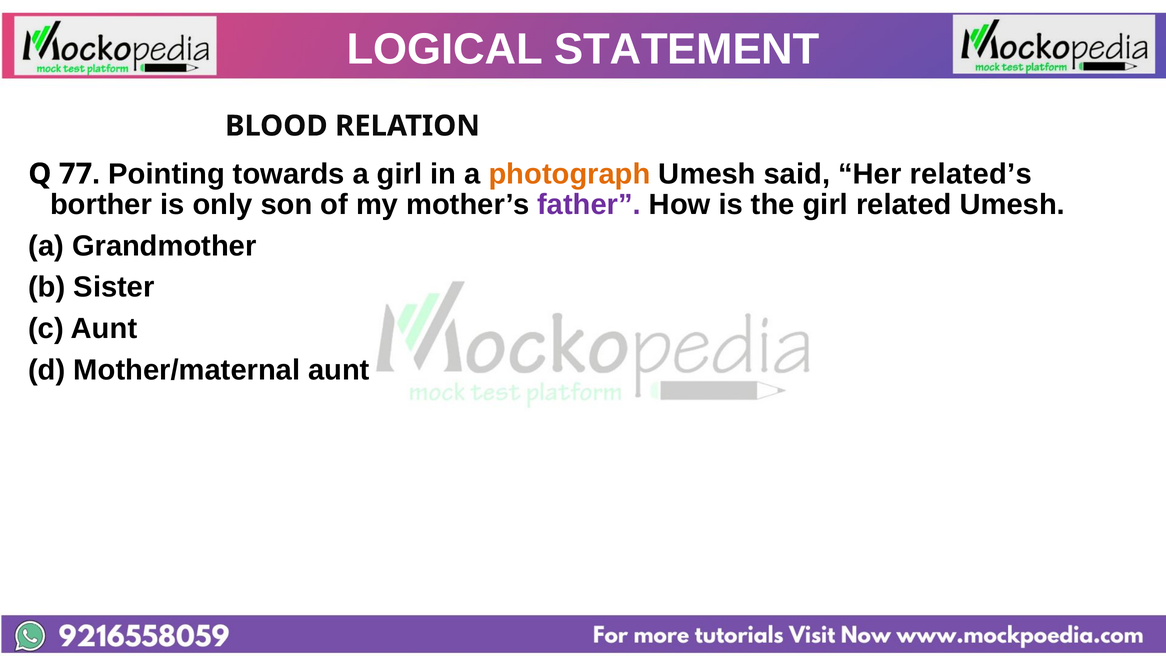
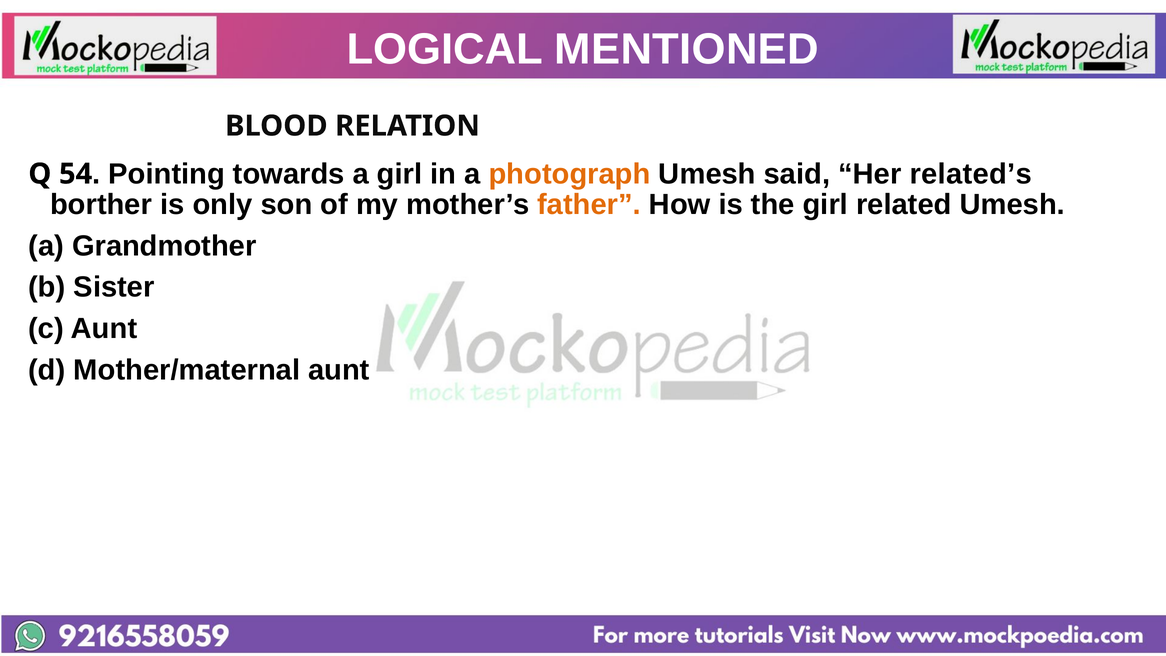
STATEMENT: STATEMENT -> MENTIONED (687, 49)
77: 77 -> 54 (76, 174)
father colour: purple -> orange (589, 204)
